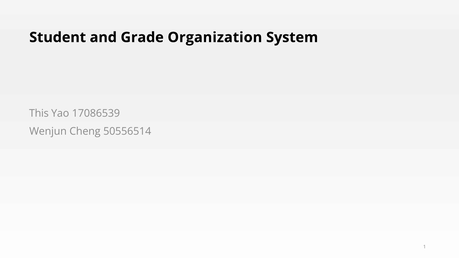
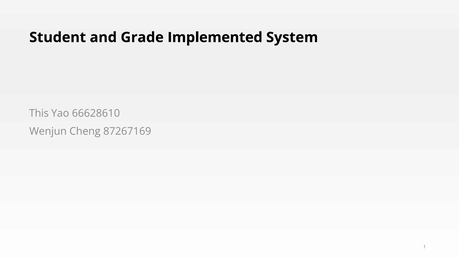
Organization: Organization -> Implemented (215, 37)
17086539: 17086539 -> 66628610 (96, 113)
50556514: 50556514 -> 87267169 (127, 131)
